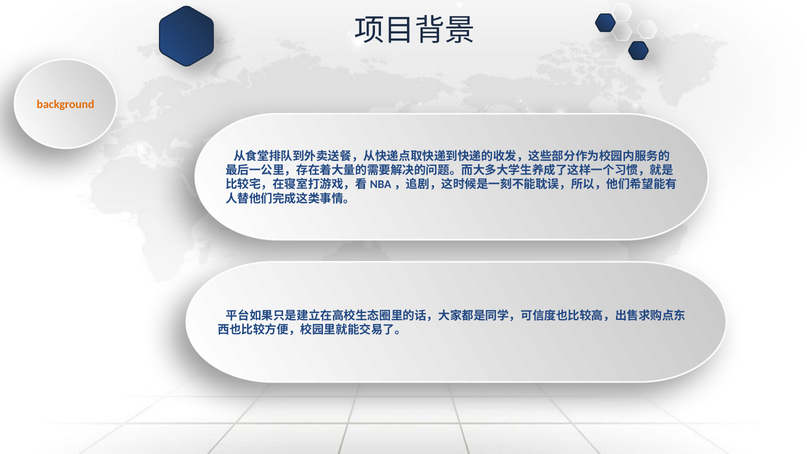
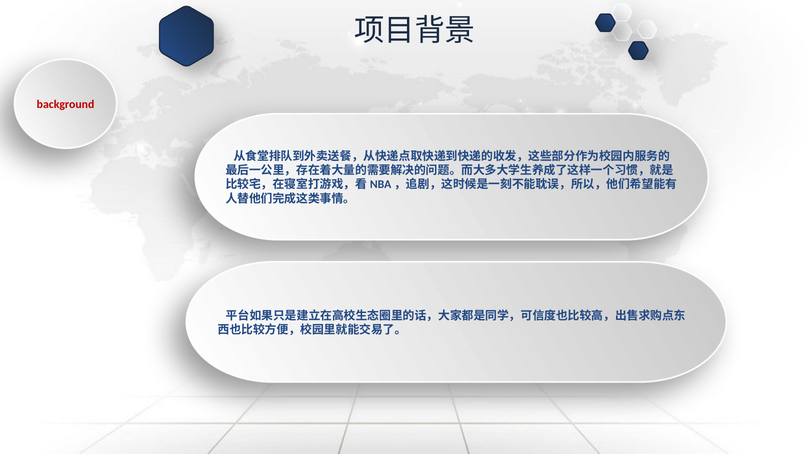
background colour: orange -> red (66, 104)
